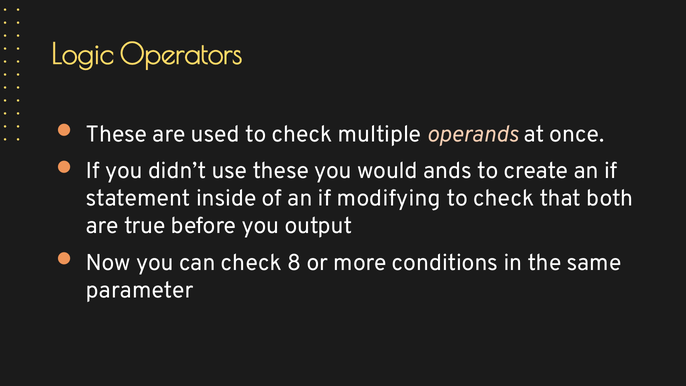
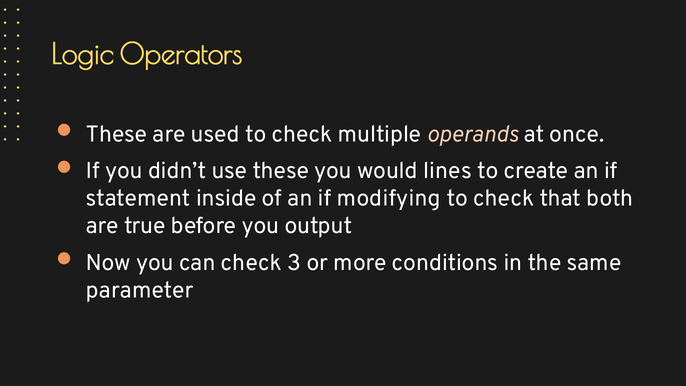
ands: ands -> lines (447, 171)
8: 8 -> 3 (294, 263)
